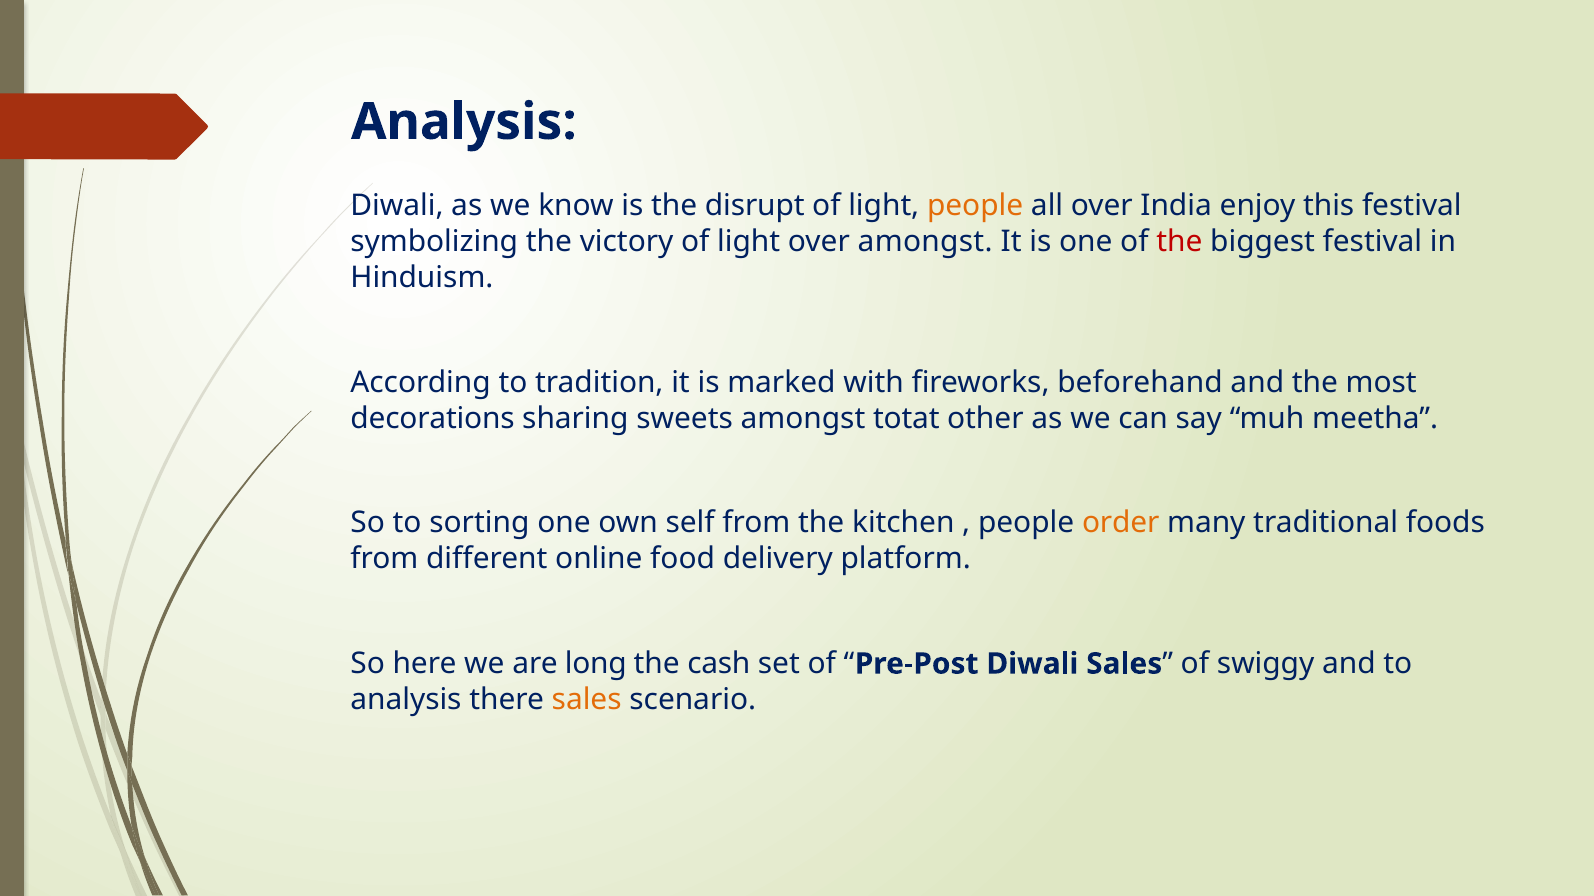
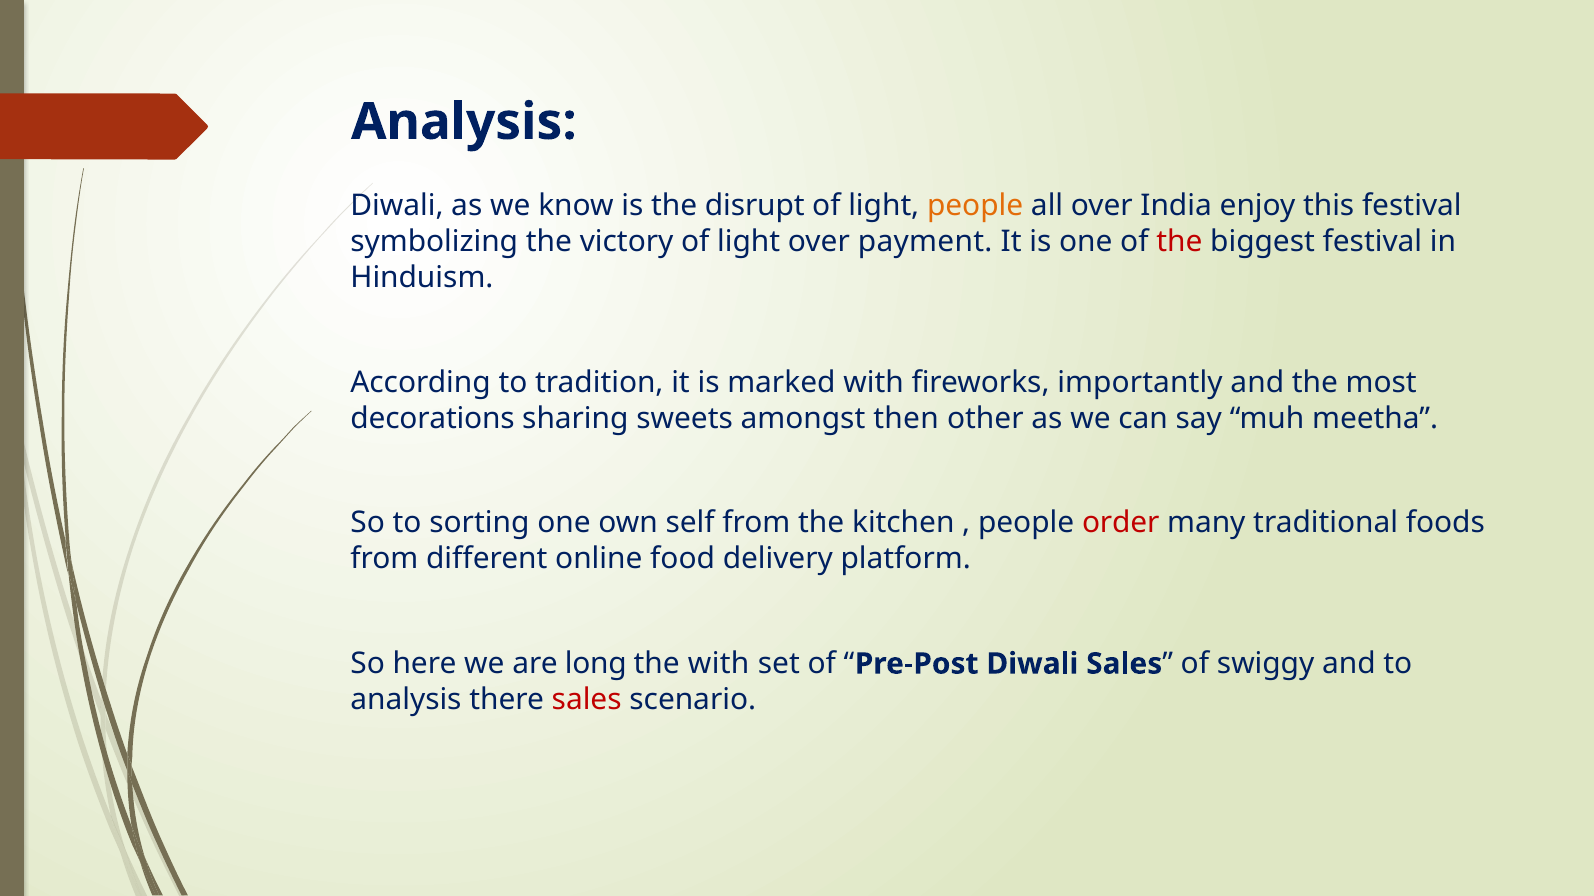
over amongst: amongst -> payment (925, 242)
beforehand: beforehand -> importantly (1140, 383)
totat: totat -> then (906, 418)
order colour: orange -> red (1121, 523)
the cash: cash -> with (719, 664)
sales colour: orange -> red (587, 700)
